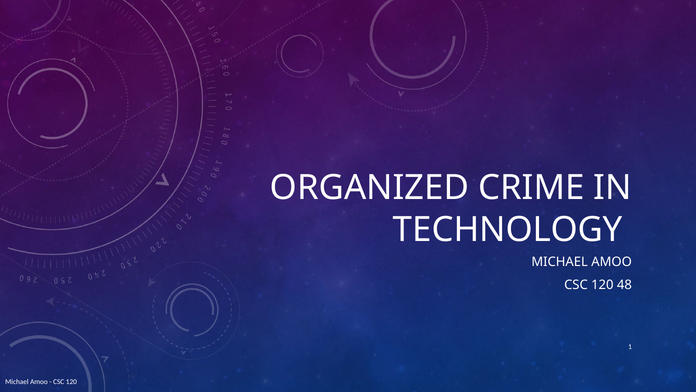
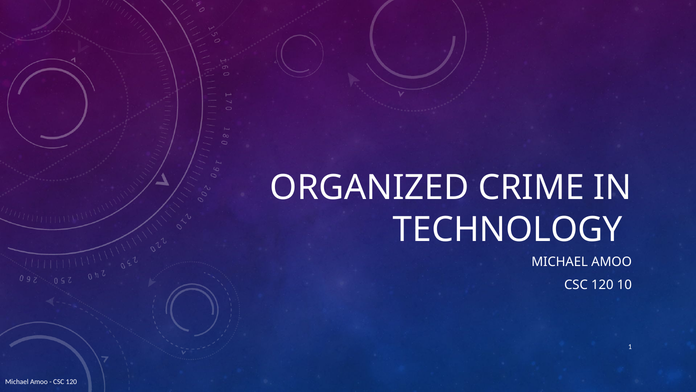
48: 48 -> 10 (624, 285)
